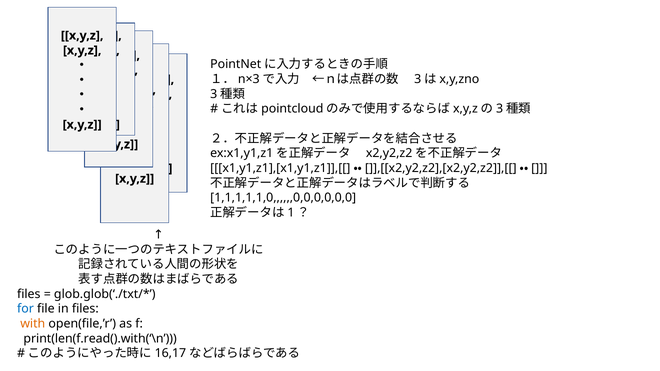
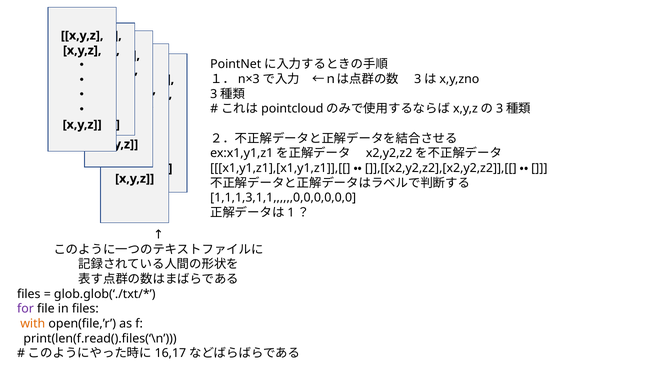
1,1,1,1,1,0,,,,,,0,0,0,0,0,0: 1,1,1,1,1,0,,,,,,0,0,0,0,0,0 -> 1,1,1,3,1,1,,,,,,0,0,0,0,0,0 (283, 198)
for colour: blue -> purple (25, 309)
print(len(f.read().with(‘\n: print(len(f.read().with(‘\n -> print(len(f.read().files(‘\n (100, 339)
